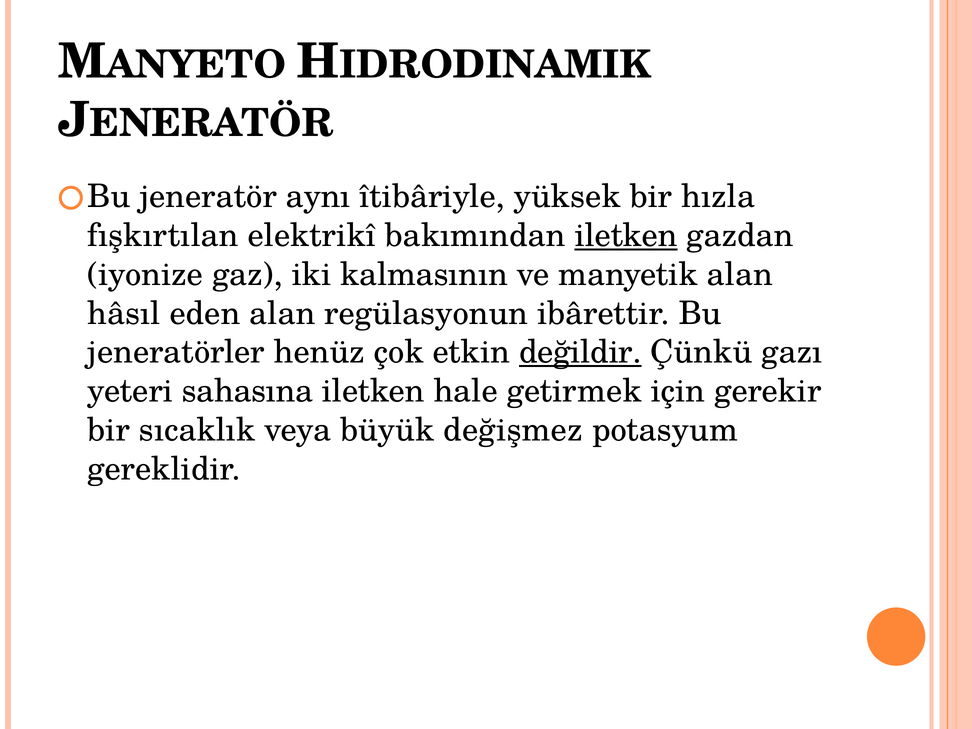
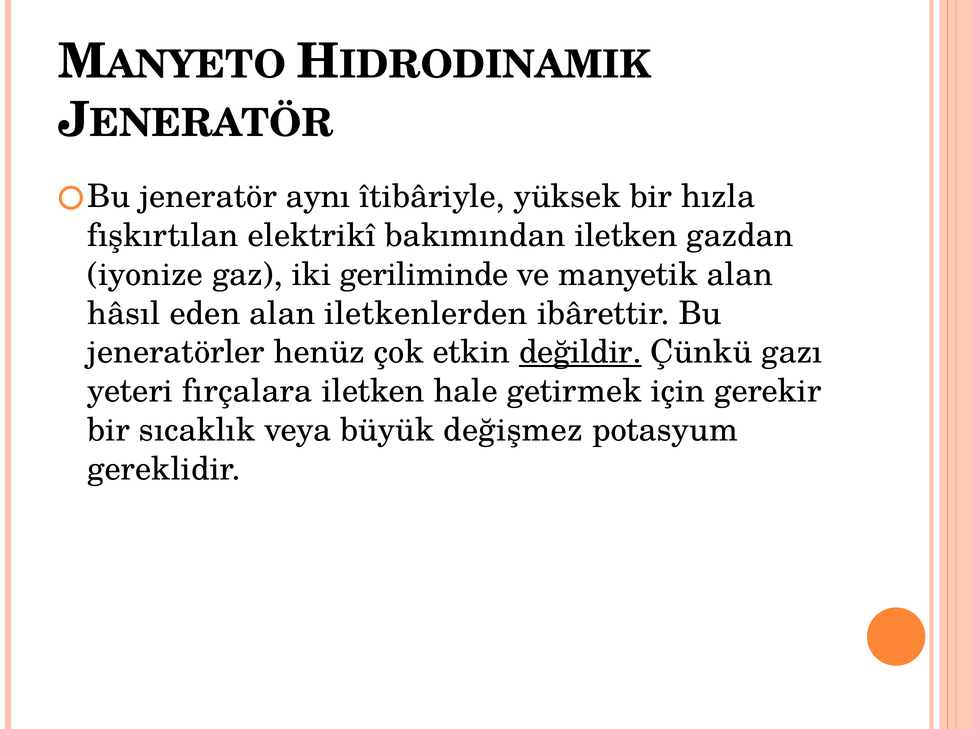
iletken underline: present -> none (626, 236)
kalmasının: kalmasının -> geriliminde (424, 274)
regülasyonun: regülasyonun -> iletkenlerden (426, 313)
sahasına: sahasına -> fırçalara (247, 391)
